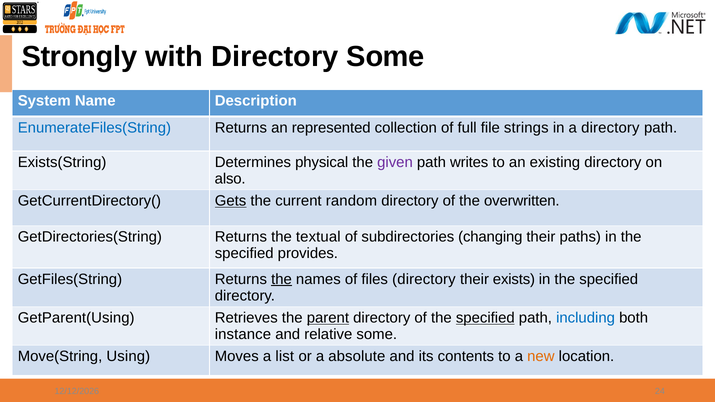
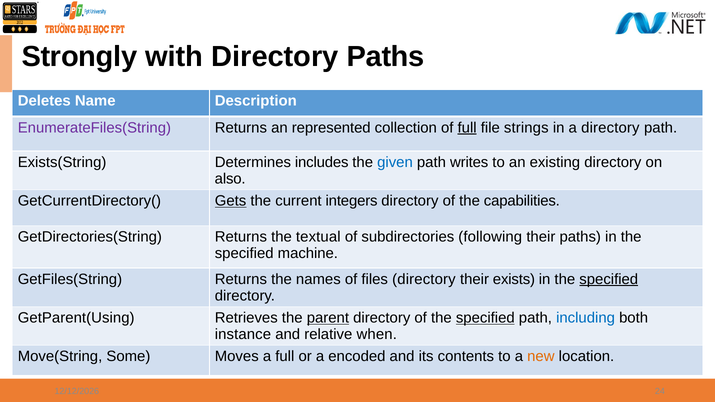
Directory Some: Some -> Paths (386, 57)
System: System -> Deletes (44, 101)
EnumerateFiles(String colour: blue -> purple (94, 128)
full underline: none -> present (467, 128)
physical: physical -> includes (322, 162)
given colour: purple -> blue (395, 162)
random: random -> integers (352, 201)
overwritten: overwritten -> capabilities (522, 201)
changing: changing -> following (490, 237)
provides: provides -> machine (308, 254)
the underline: present -> none (281, 279)
specified underline: none -> present (609, 279)
relative some: some -> when (377, 335)
Using: Using -> Some (128, 357)
a list: list -> full (285, 357)
absolute: absolute -> encoded (357, 357)
